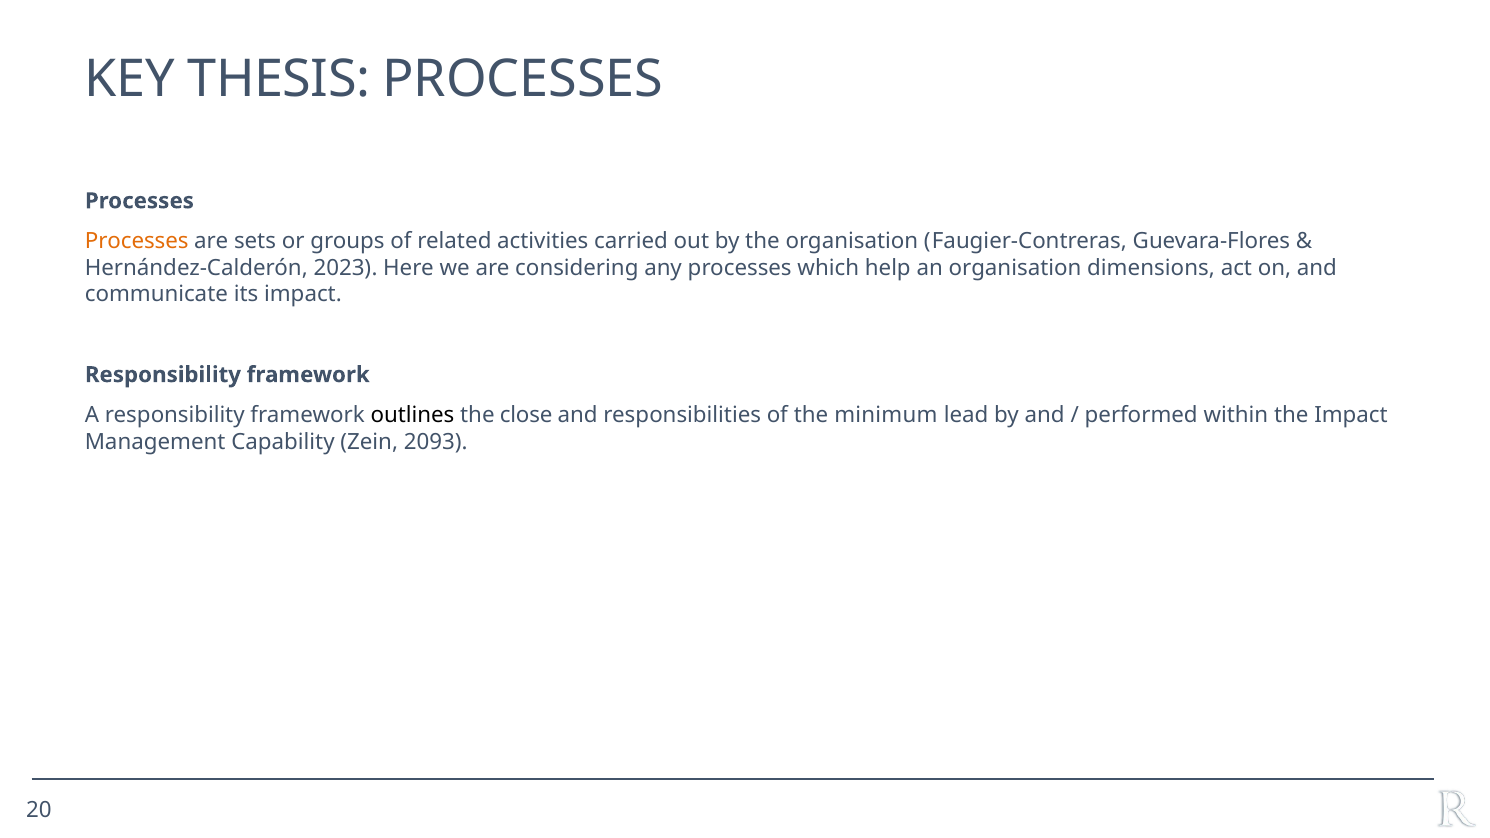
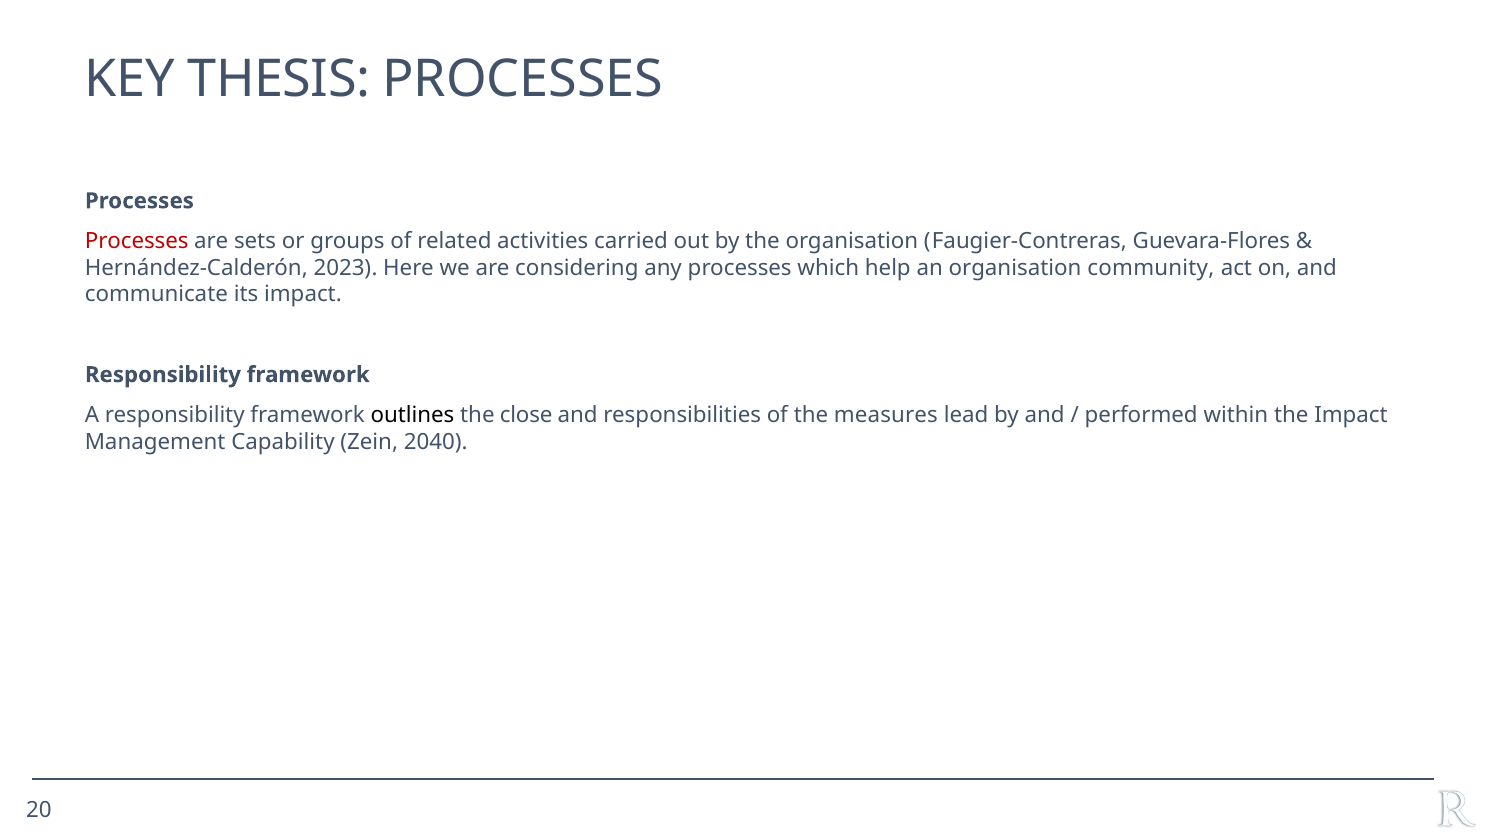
Processes colour: orange -> red (137, 241)
dimensions: dimensions -> community (1151, 268)
minimum: minimum -> measures (886, 415)
2093: 2093 -> 2040 (436, 442)
